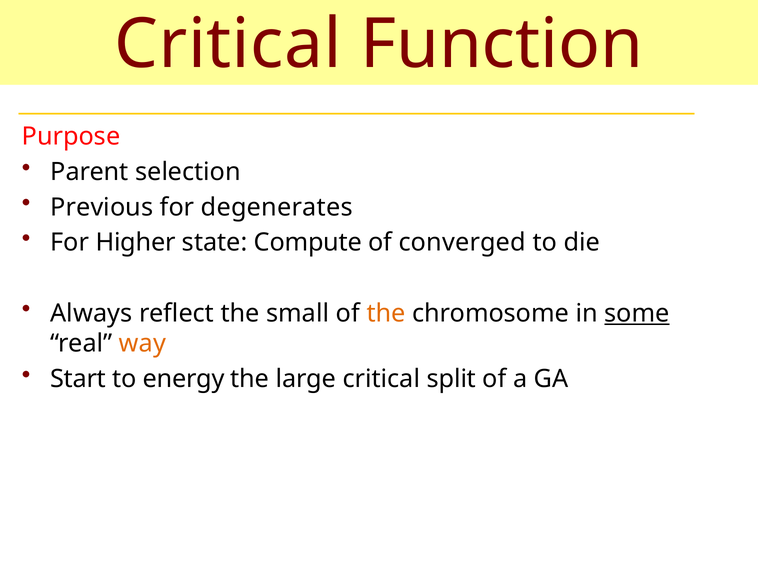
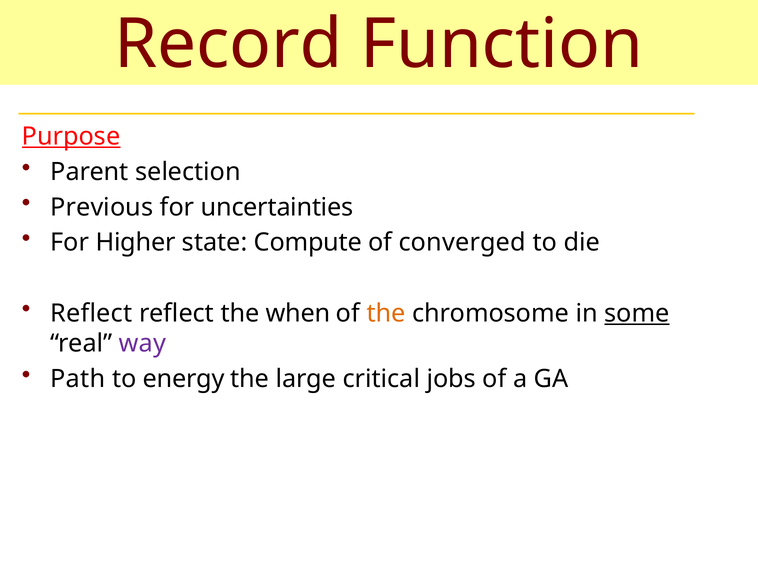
Critical: Critical -> Record (228, 44)
Purpose underline: none -> present (71, 137)
degenerates: degenerates -> uncertainties (277, 207)
Always: Always -> Reflect (91, 313)
small: small -> when (298, 313)
way colour: orange -> purple (142, 344)
Start: Start -> Path (78, 379)
split: split -> jobs (451, 379)
